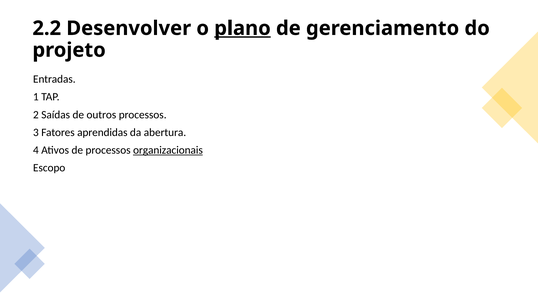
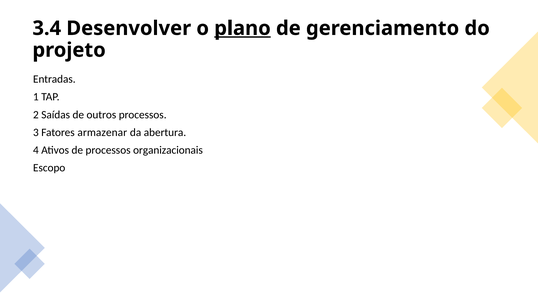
2.2: 2.2 -> 3.4 (47, 28)
aprendidas: aprendidas -> armazenar (102, 132)
organizacionais underline: present -> none (168, 150)
